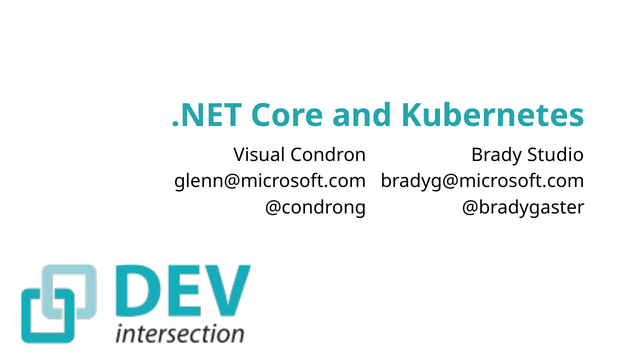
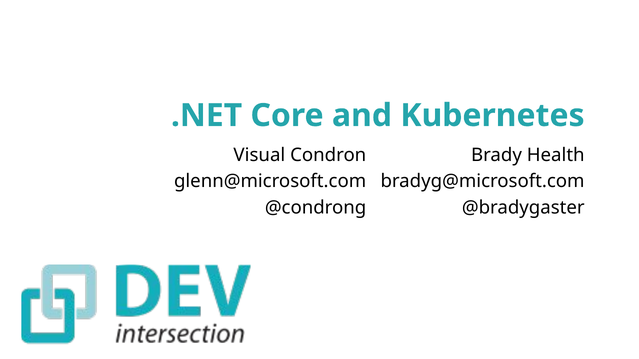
Studio: Studio -> Health (556, 155)
